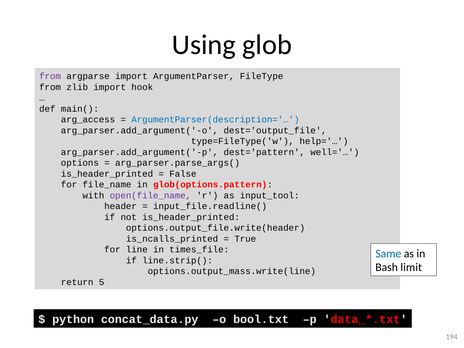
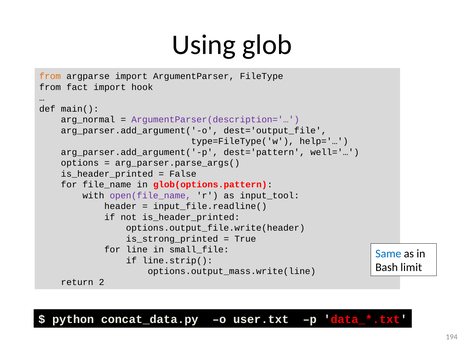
from colour: purple -> orange (50, 76)
zlib: zlib -> fact (77, 87)
arg_access: arg_access -> arg_normal (88, 120)
ArgumentParser(description='… colour: blue -> purple (215, 120)
is_ncalls_printed: is_ncalls_printed -> is_strong_printed (172, 239)
times_file: times_file -> small_file (199, 250)
5: 5 -> 2 (102, 282)
bool.txt: bool.txt -> user.txt (261, 319)
